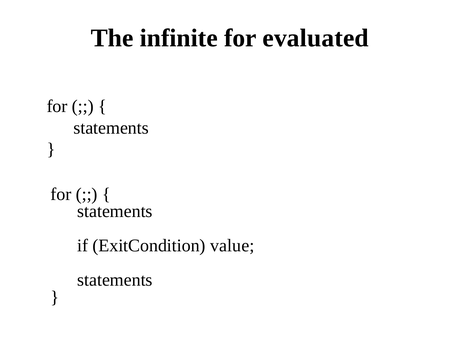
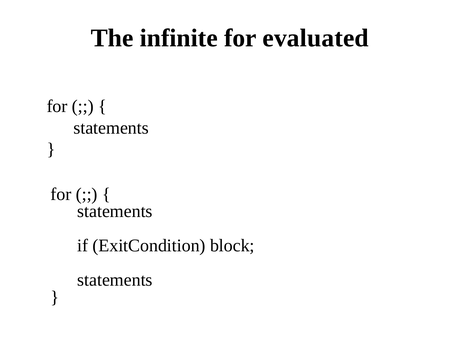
value: value -> block (232, 246)
